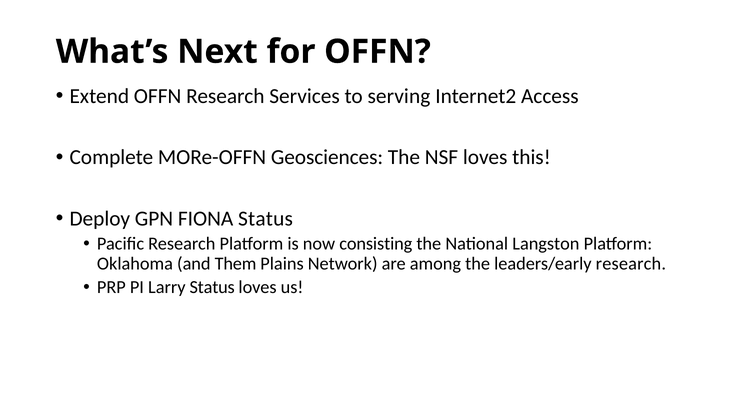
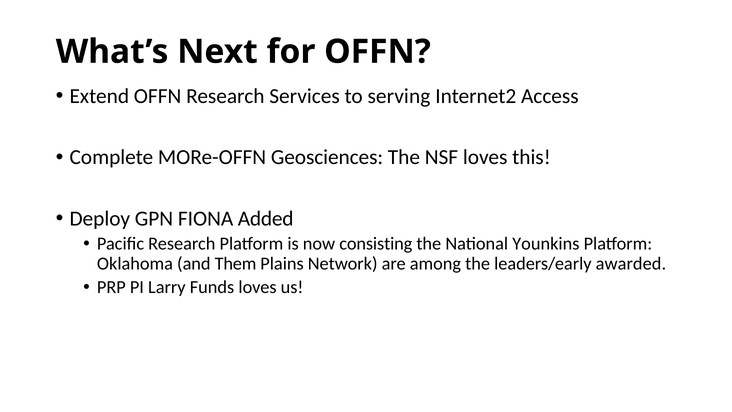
FIONA Status: Status -> Added (266, 219)
Langston: Langston -> Younkins (546, 244)
leaders/early research: research -> awarded (631, 264)
Larry Status: Status -> Funds (212, 287)
